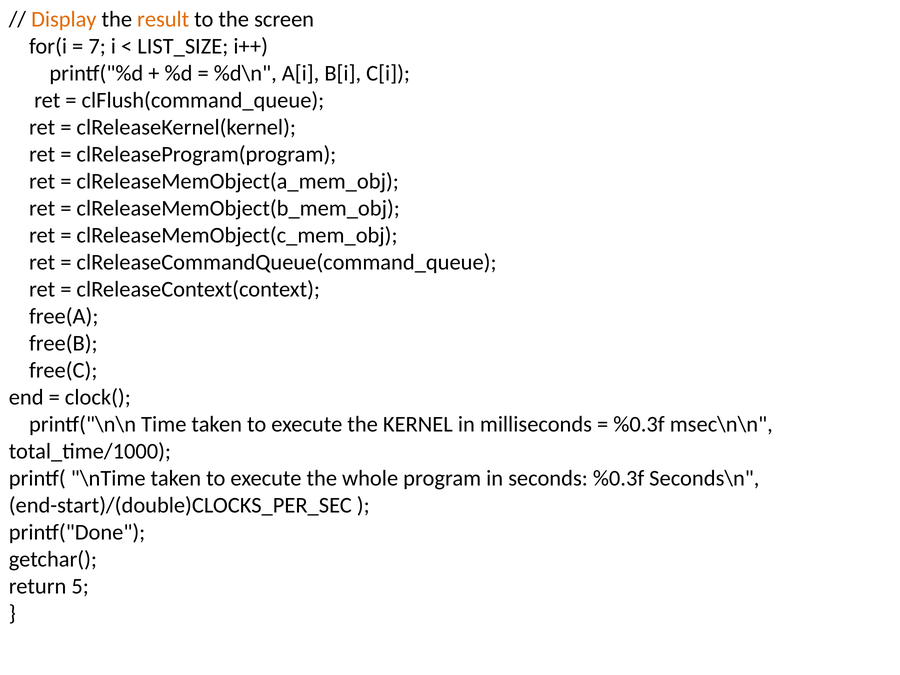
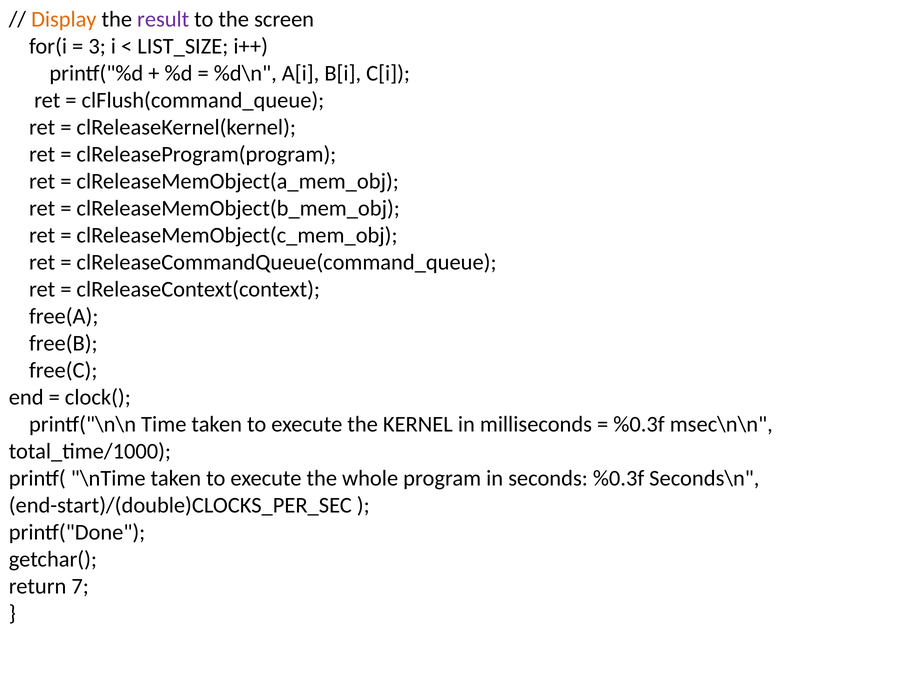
result colour: orange -> purple (163, 19)
7: 7 -> 3 (97, 46)
5: 5 -> 7 (80, 586)
